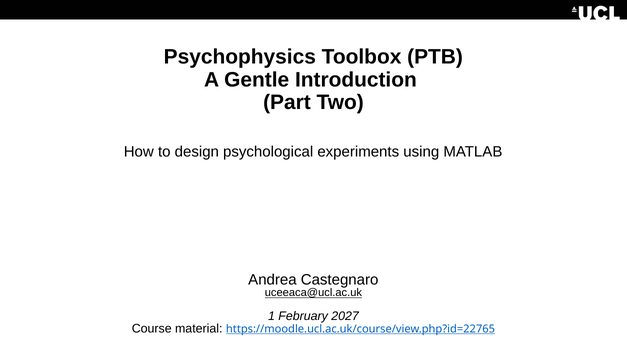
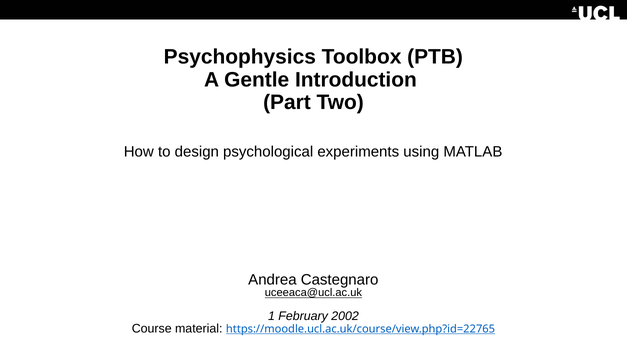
2027: 2027 -> 2002 (345, 316)
